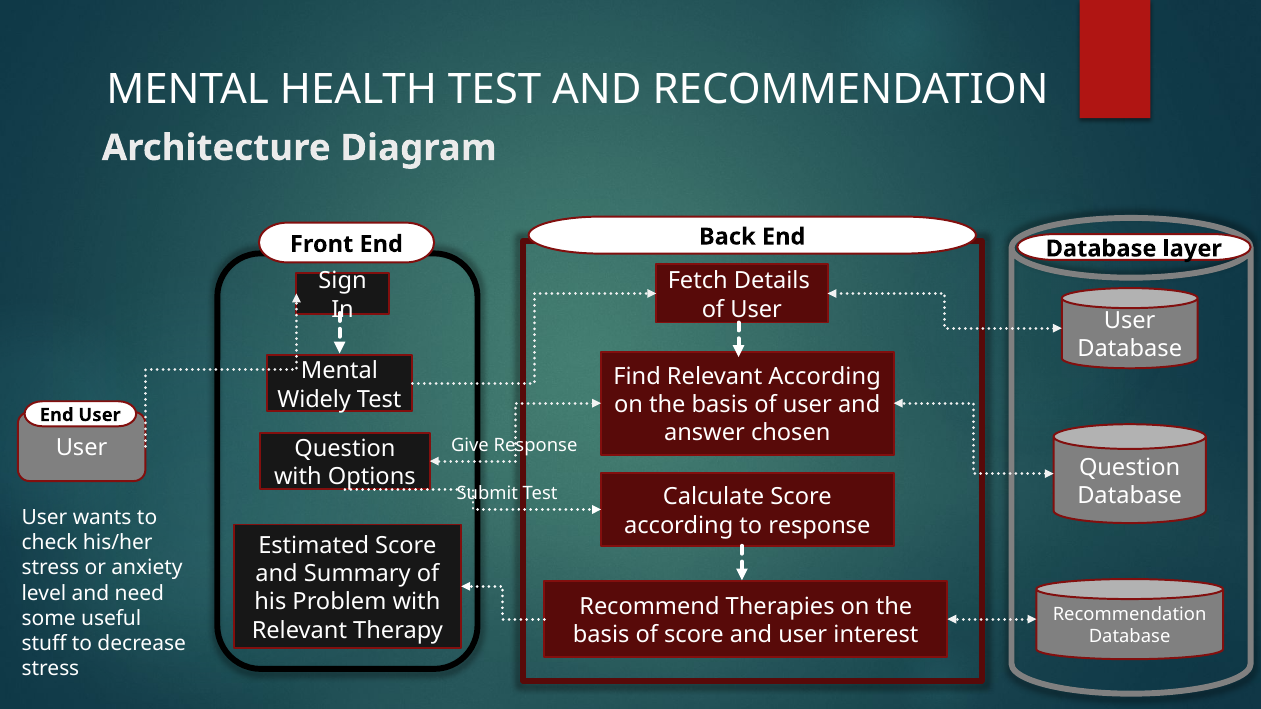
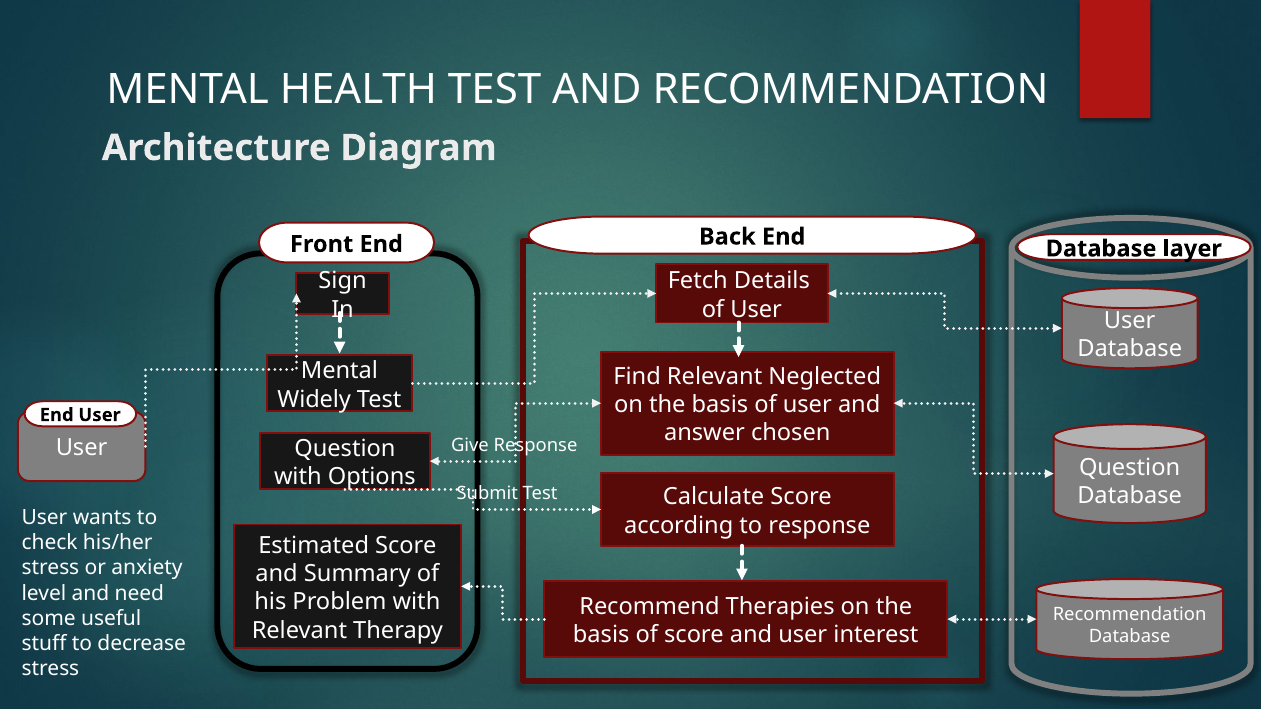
Relevant According: According -> Neglected (825, 377)
